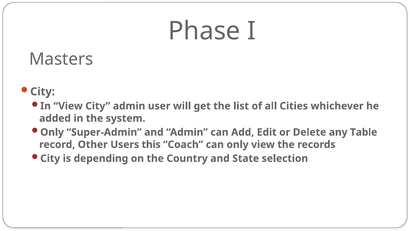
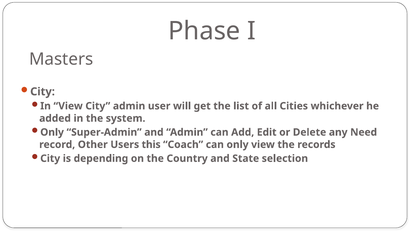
Table: Table -> Need (364, 132)
